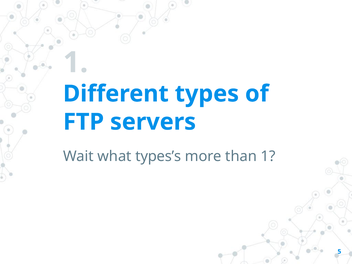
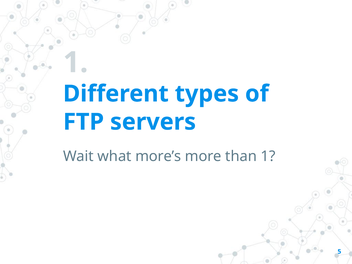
types’s: types’s -> more’s (158, 156)
